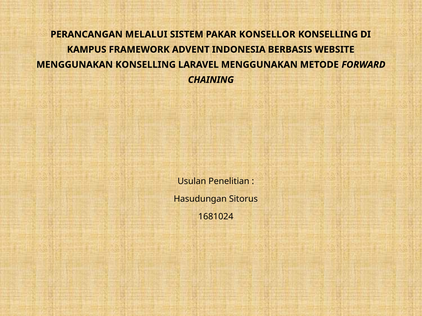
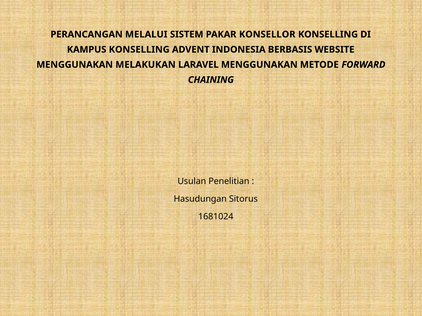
KAMPUS FRAMEWORK: FRAMEWORK -> KONSELLING (139, 50)
MENGGUNAKAN KONSELLING: KONSELLING -> MELAKUKAN (146, 65)
